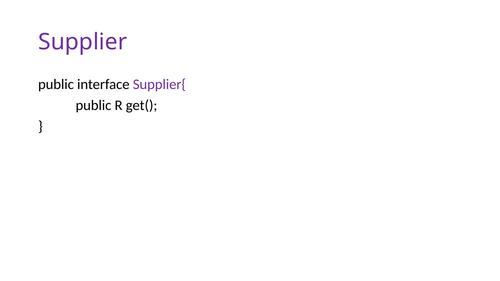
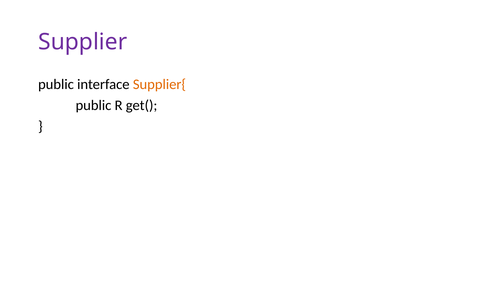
Supplier{ colour: purple -> orange (159, 85)
